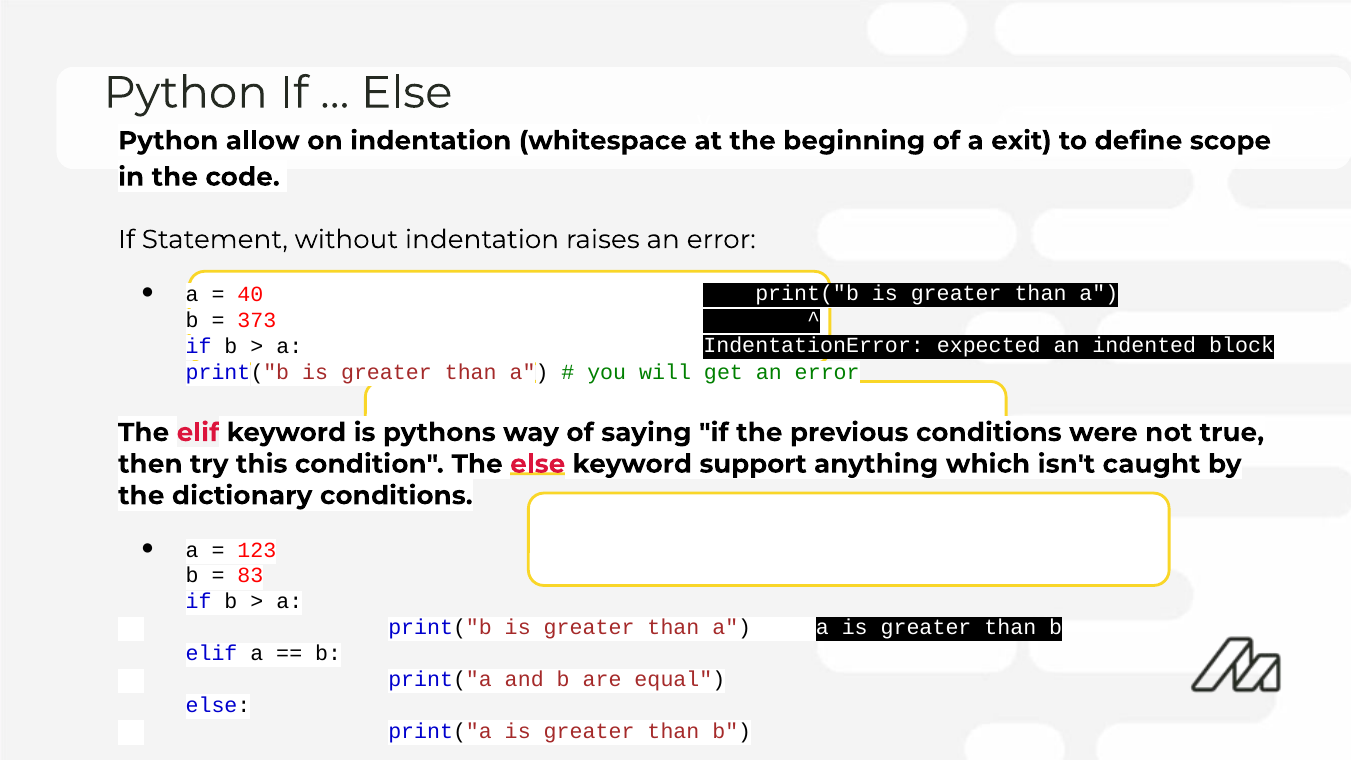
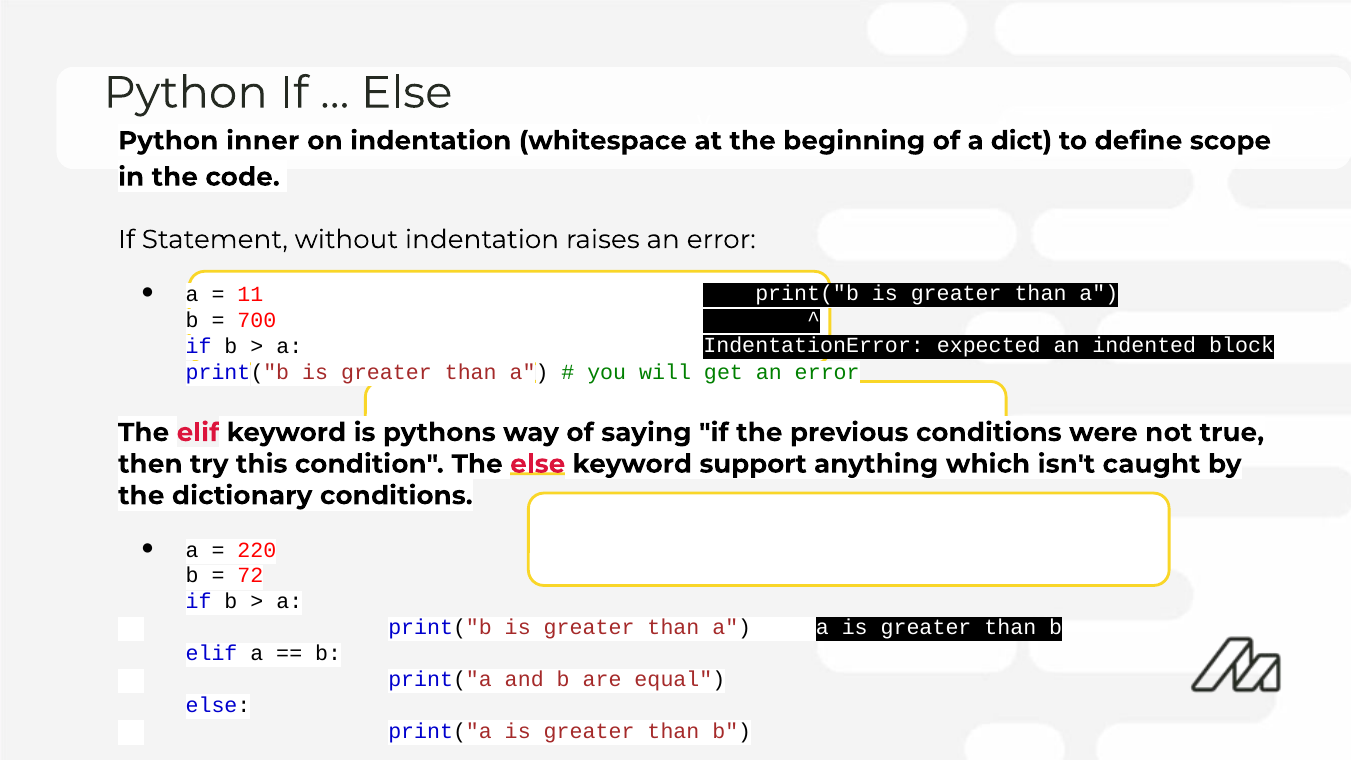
allow: allow -> inner (263, 141)
exit: exit -> dict (1021, 141)
40: 40 -> 11 (250, 294)
373: 373 -> 700 (257, 320)
123: 123 -> 220 (257, 550)
83: 83 -> 72 (250, 576)
